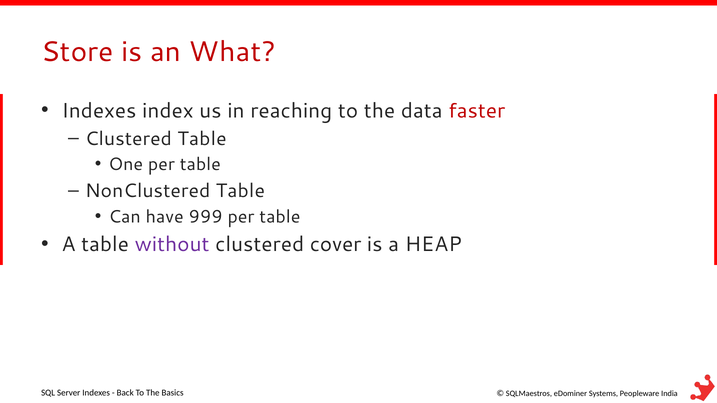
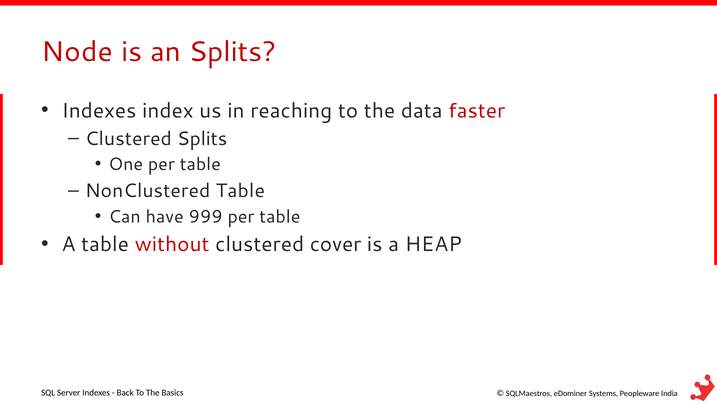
Store: Store -> Node (77, 52)
an What: What -> Splits (233, 52)
Clustered Table: Table -> Splits (202, 139)
without colour: purple -> red (172, 245)
